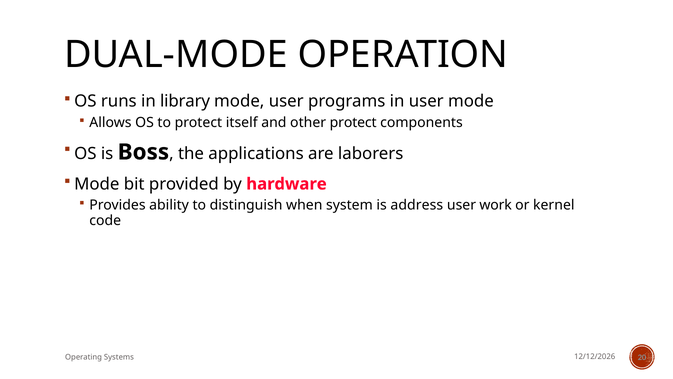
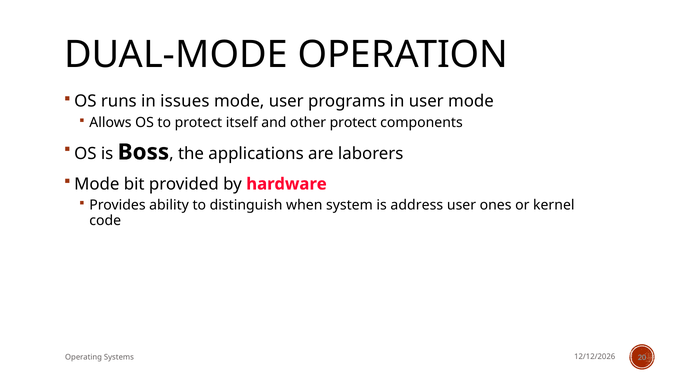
library: library -> issues (185, 101)
work: work -> ones (496, 205)
